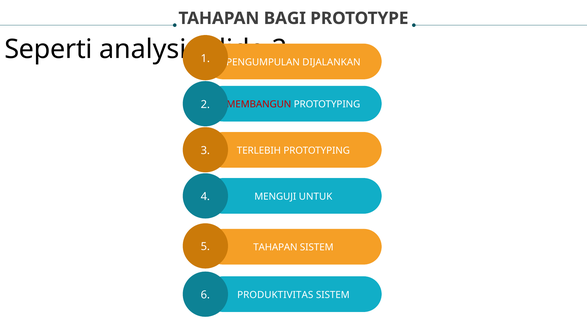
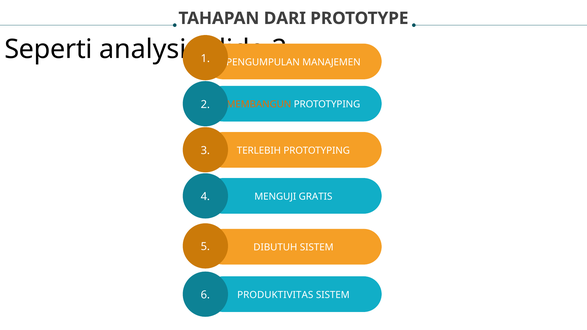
BAGI: BAGI -> DARI (285, 18)
DIJALANKAN: DIJALANKAN -> MANAJEMEN (331, 62)
MEMBANGUN colour: red -> orange (259, 104)
UNTUK: UNTUK -> GRATIS (316, 197)
TAHAPAN: TAHAPAN -> DIBUTUH (275, 248)
